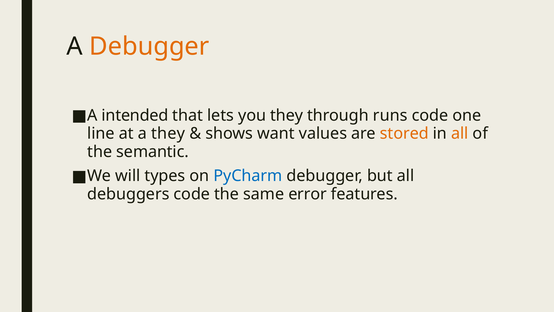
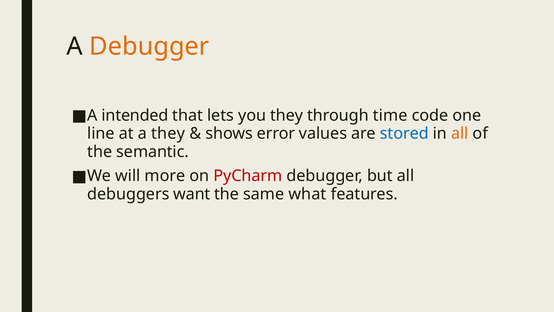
runs: runs -> time (390, 115)
want: want -> error (276, 133)
stored colour: orange -> blue (404, 133)
types: types -> more (165, 176)
PyCharm colour: blue -> red (248, 176)
debuggers code: code -> want (192, 194)
error: error -> what (307, 194)
